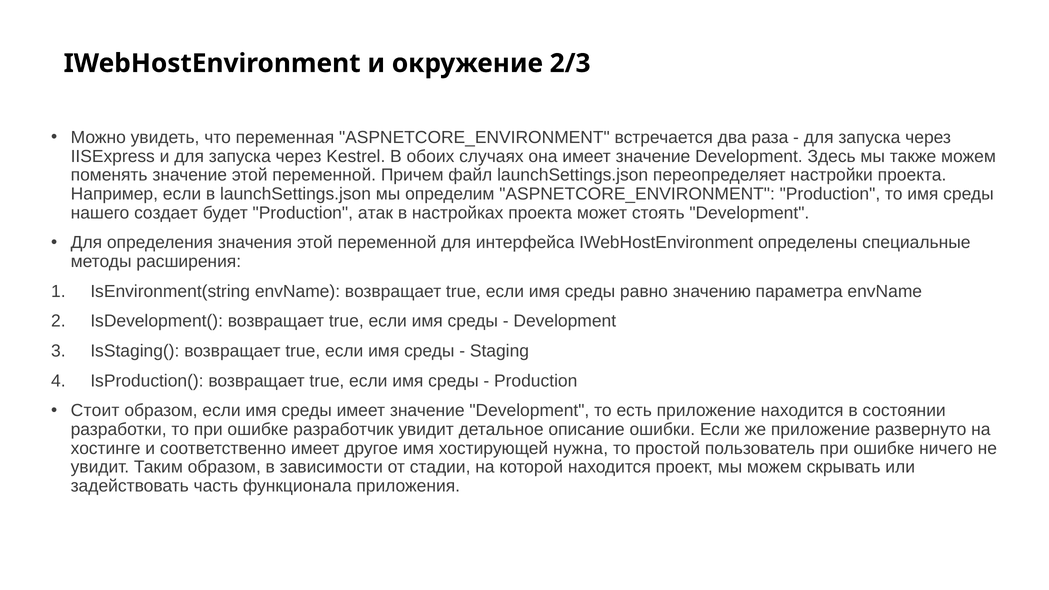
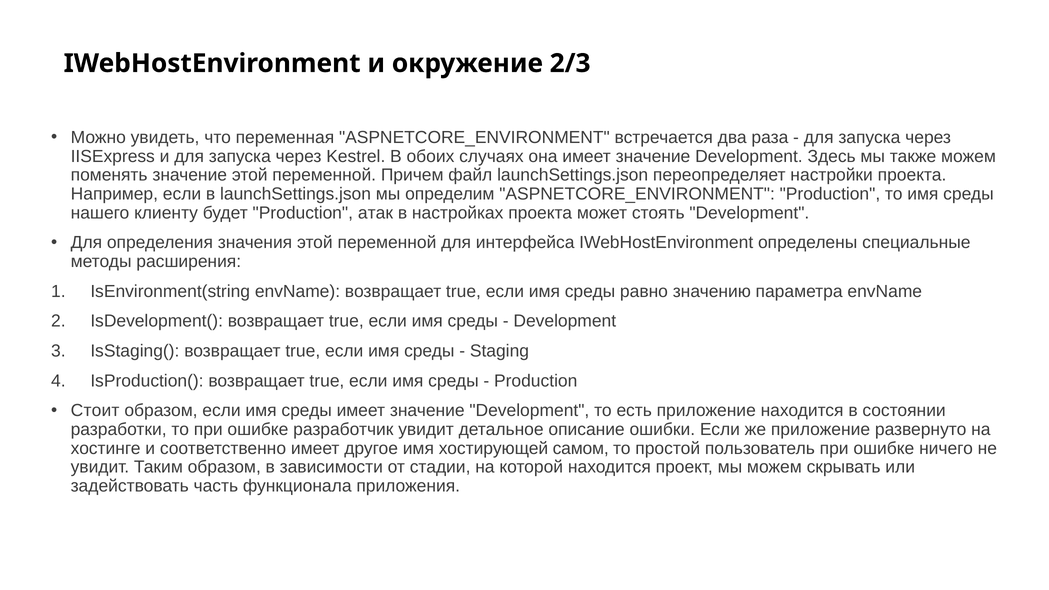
создает: создает -> клиенту (166, 213)
нужна: нужна -> самом (581, 448)
